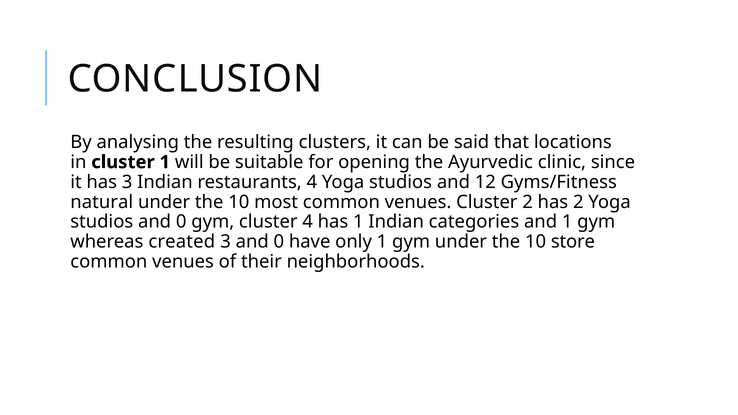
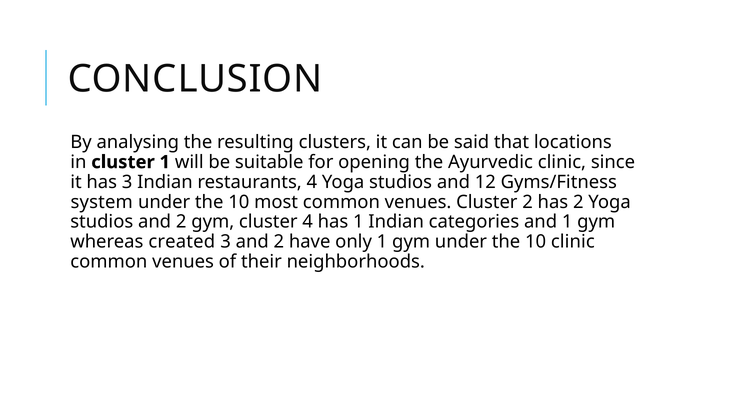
natural: natural -> system (102, 202)
studios and 0: 0 -> 2 (181, 222)
3 and 0: 0 -> 2 (279, 242)
10 store: store -> clinic (573, 242)
